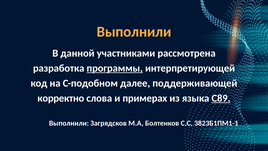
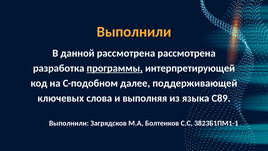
данной участниками: участниками -> рассмотрена (126, 53)
корректно: корректно -> ключевых (61, 98)
примерах: примерах -> выполняя (145, 98)
C89 underline: present -> none (221, 98)
